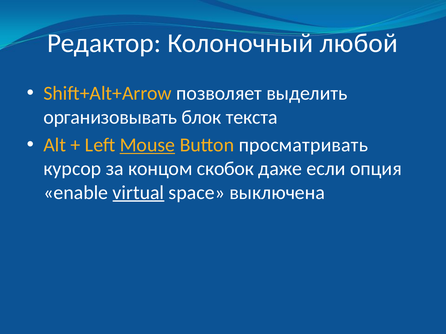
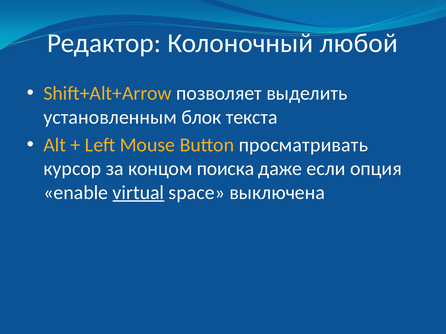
организовывать: организовывать -> установленным (110, 117)
Mouse underline: present -> none (147, 145)
скобок: скобок -> поиска (225, 169)
